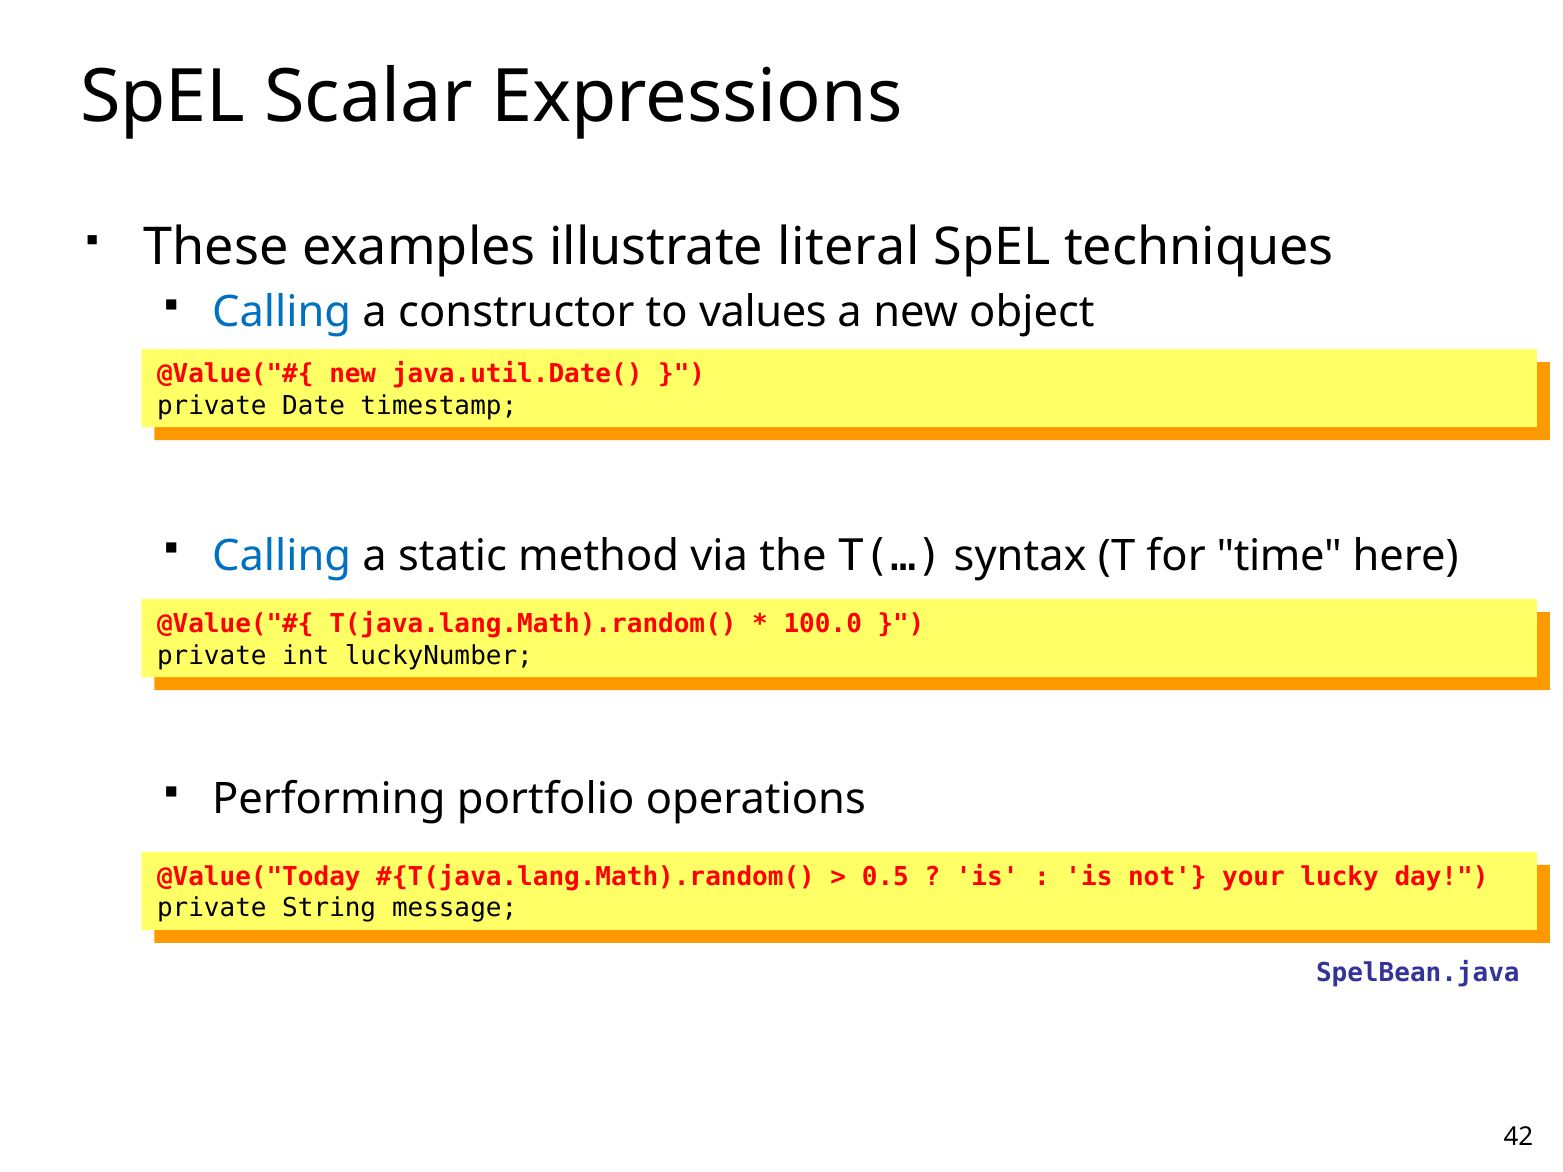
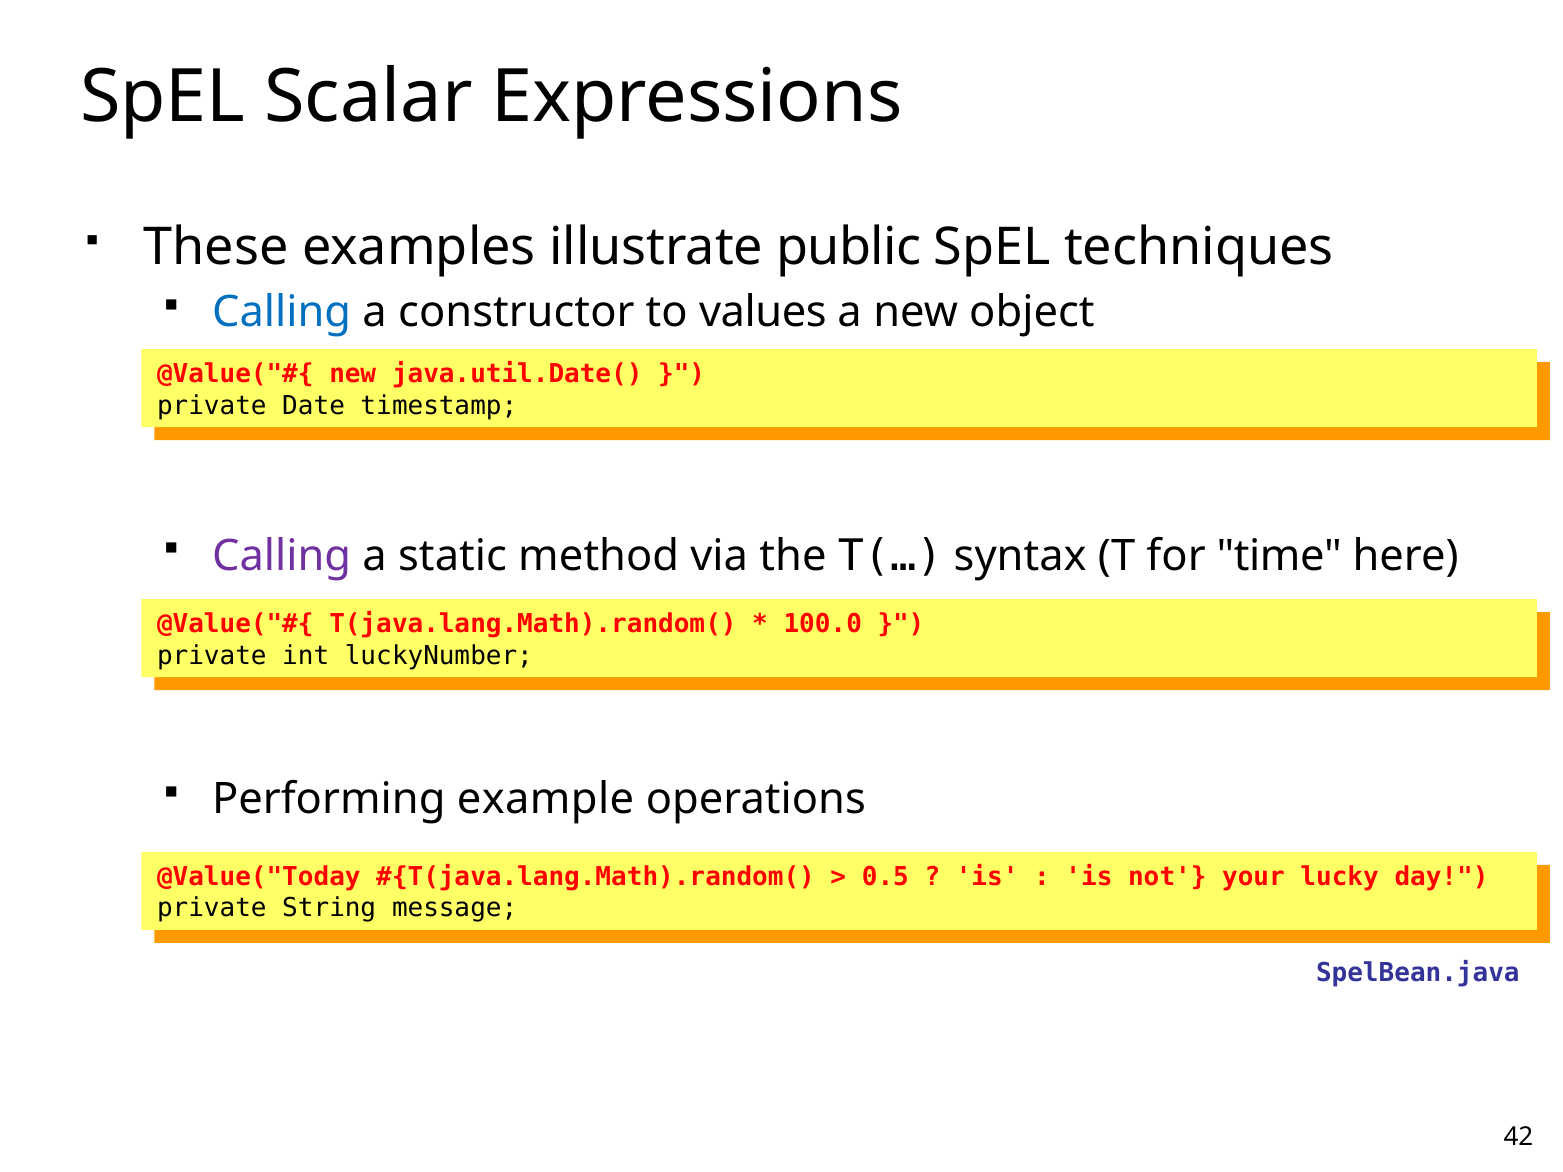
literal: literal -> public (849, 247)
Calling colour: blue -> purple (282, 556)
portfolio: portfolio -> example (546, 799)
